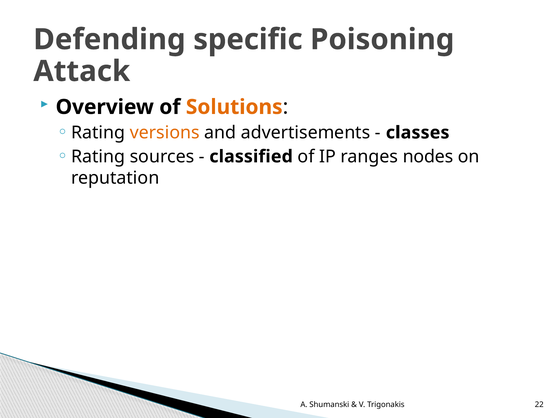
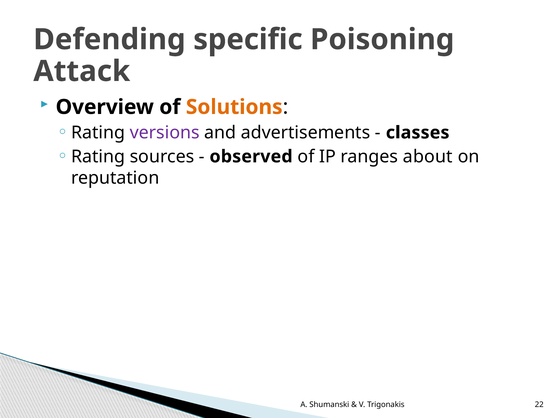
versions colour: orange -> purple (165, 133)
classified: classified -> observed (251, 156)
nodes: nodes -> about (428, 156)
